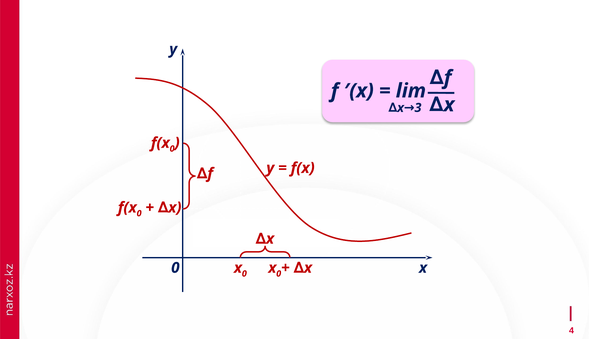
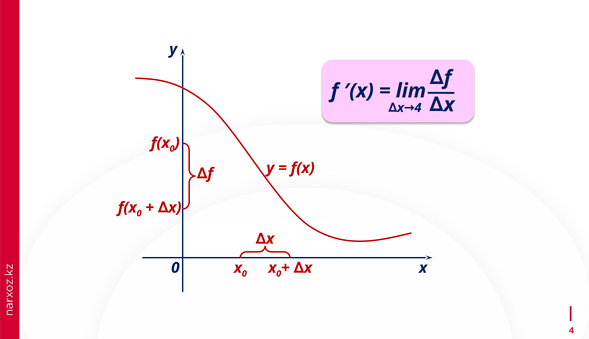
3: 3 -> 4 (418, 108)
